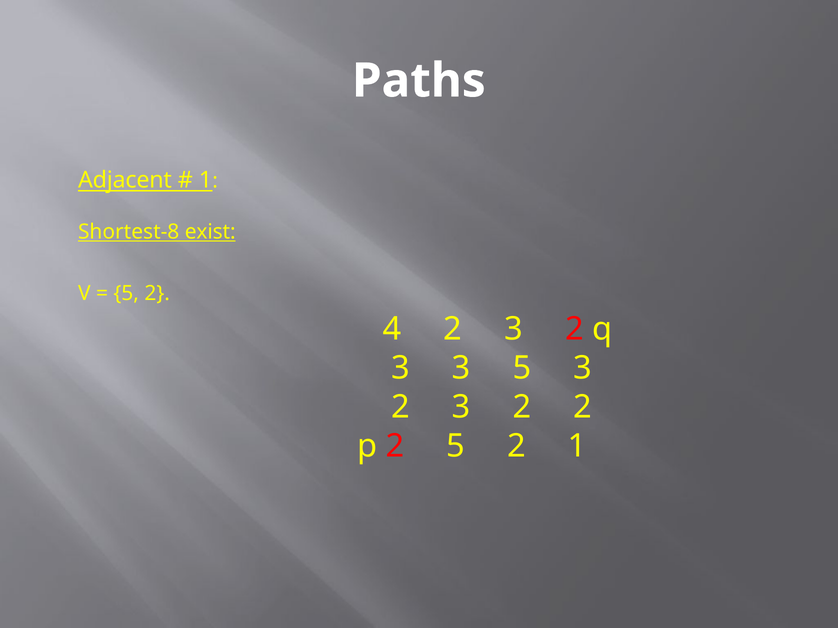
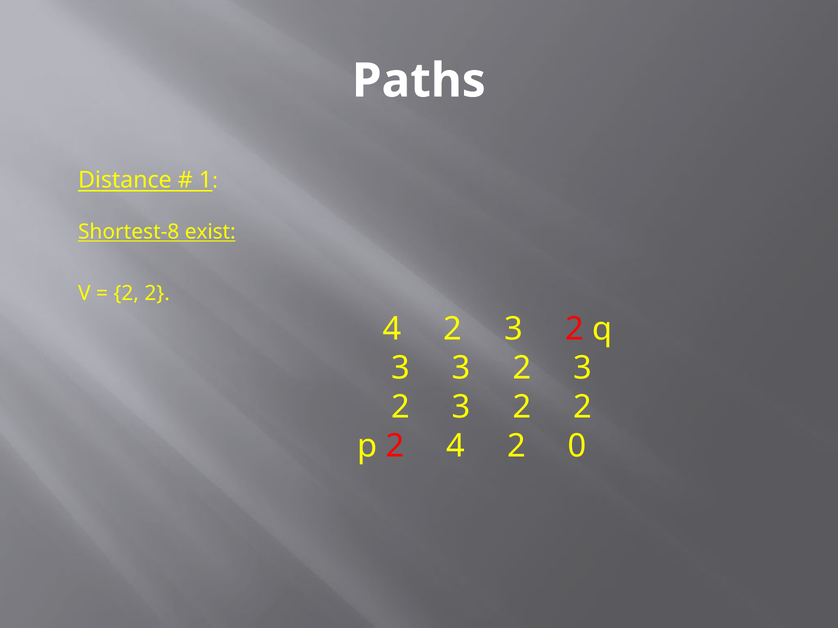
Adjacent: Adjacent -> Distance (125, 180)
5: 5 -> 2 (126, 294)
3 3 5: 5 -> 2 (522, 368)
p 2 5: 5 -> 4 (456, 446)
2 1: 1 -> 0 (577, 446)
